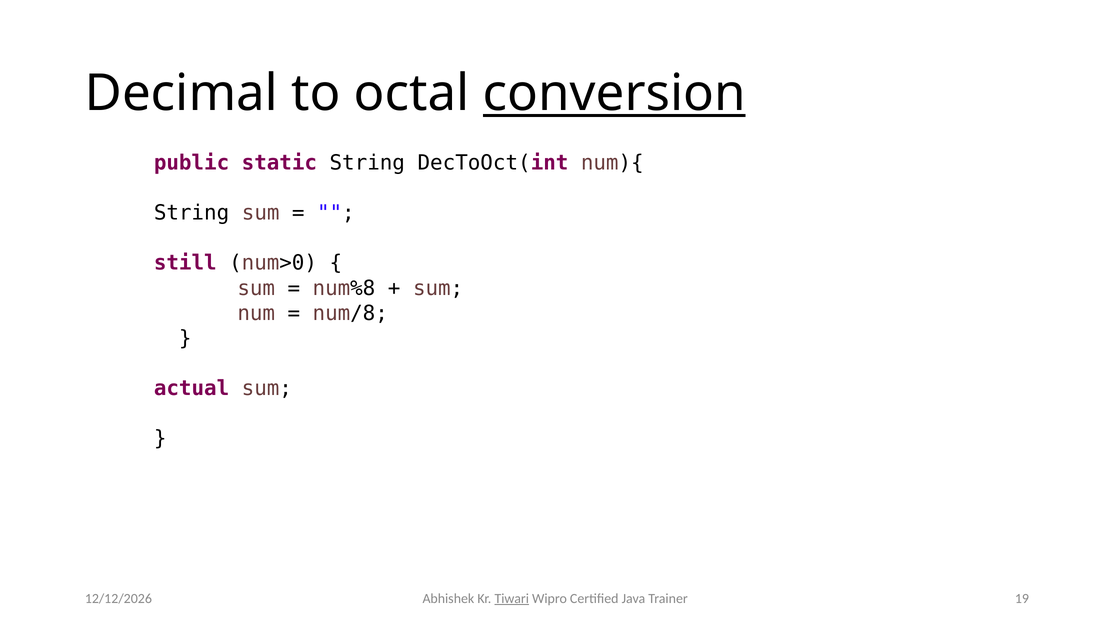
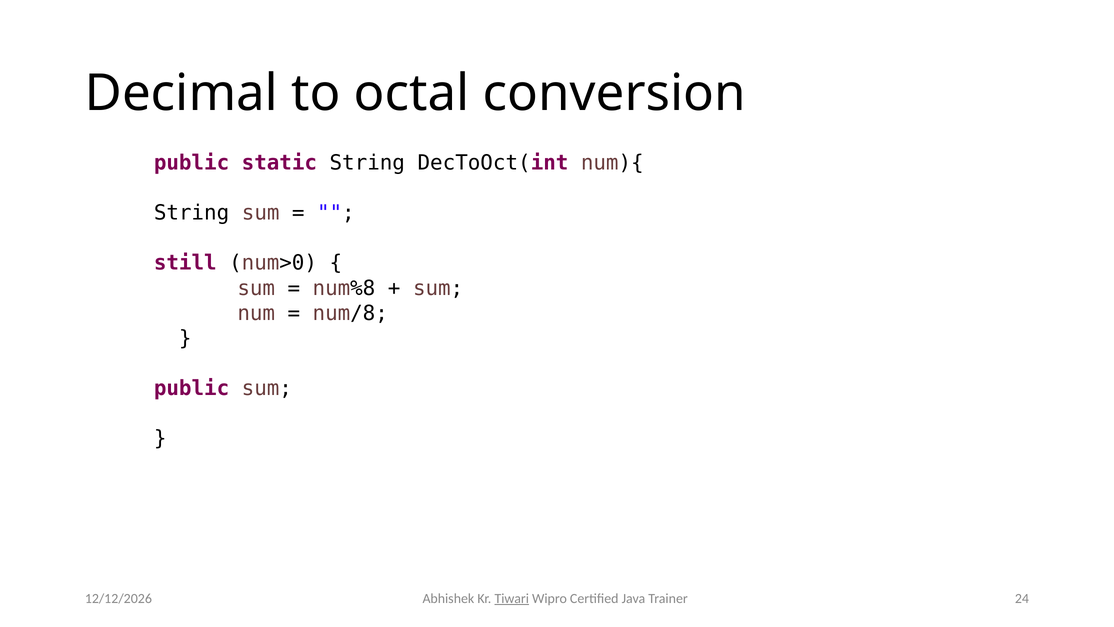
conversion underline: present -> none (614, 94)
actual: actual -> public (192, 388)
19: 19 -> 24 (1022, 598)
